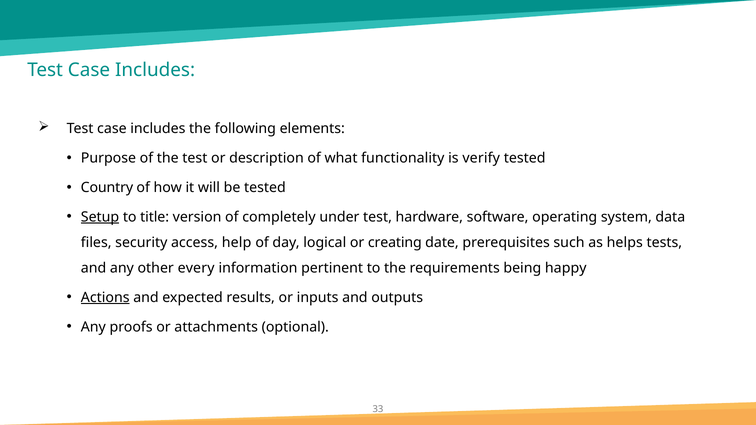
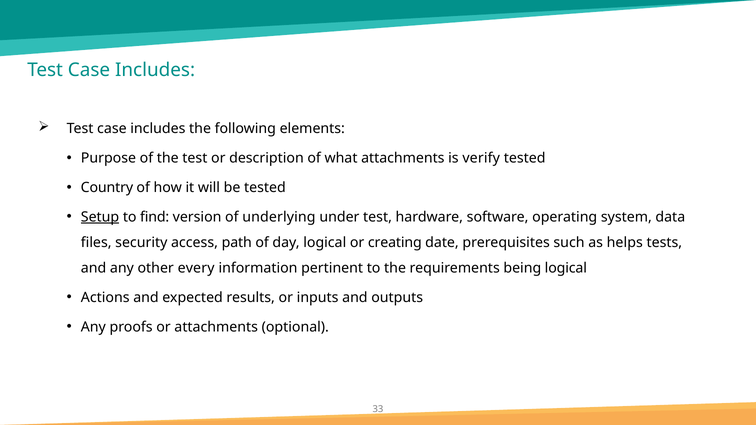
what functionality: functionality -> attachments (403, 158)
title: title -> find (155, 217)
completely: completely -> underlying (279, 217)
help: help -> path (237, 243)
being happy: happy -> logical (566, 268)
Actions underline: present -> none (105, 298)
